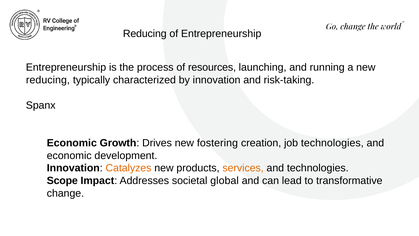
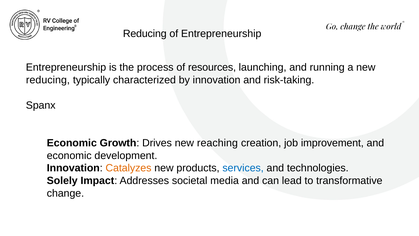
fostering: fostering -> reaching (217, 143)
job technologies: technologies -> improvement (332, 143)
services colour: orange -> blue (243, 168)
Scope: Scope -> Solely (62, 180)
global: global -> media (225, 180)
